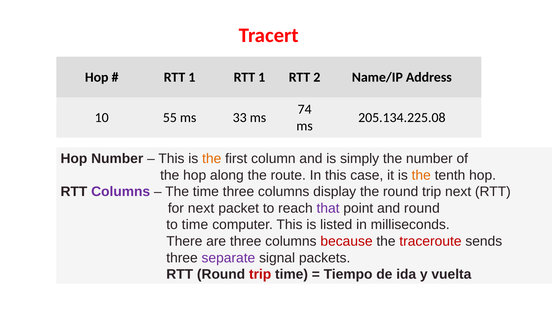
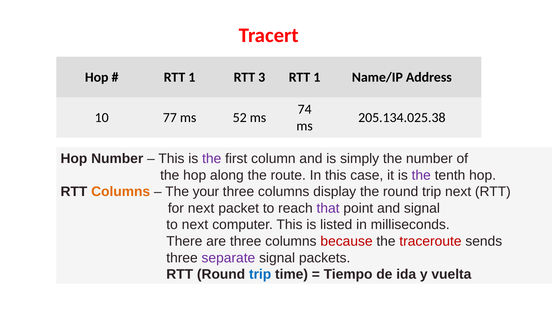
1 RTT 1: 1 -> 3 (262, 77)
2: 2 -> 1 (317, 77)
55: 55 -> 77 (170, 118)
33: 33 -> 52 (240, 118)
205.134.225.08: 205.134.225.08 -> 205.134.025.38 (402, 118)
the colour: orange -> purple (212, 159)
the colour: orange -> purple (421, 175)
Columns colour: purple -> orange (121, 192)
The time: time -> your (206, 192)
and round: round -> signal (422, 209)
to time: time -> next (195, 225)
trip colour: red -> blue (260, 275)
